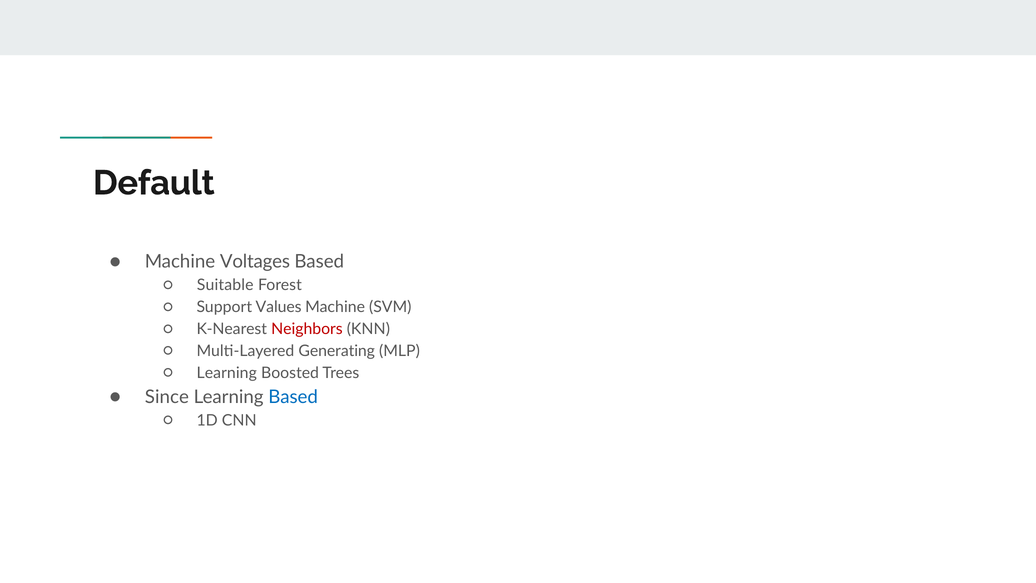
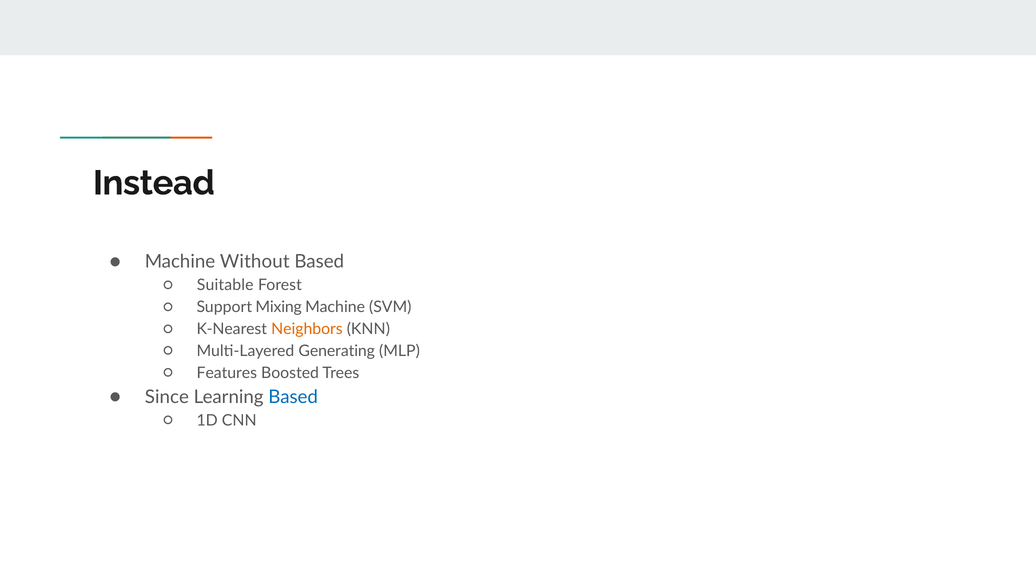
Default: Default -> Instead (154, 183)
Voltages: Voltages -> Without (255, 262)
Values: Values -> Mixing (279, 307)
Neighbors colour: red -> orange (307, 329)
Learning: Learning -> Features (227, 373)
